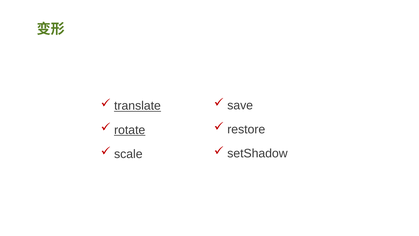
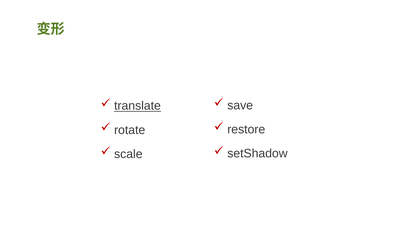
rotate underline: present -> none (130, 130)
